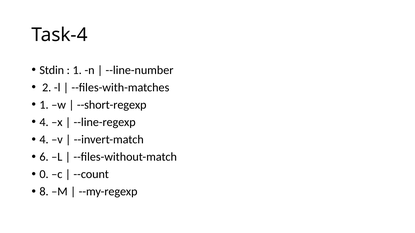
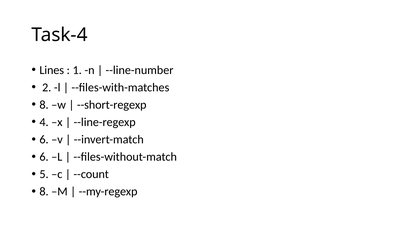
Stdin: Stdin -> Lines (52, 70)
1: 1 -> 8 (44, 105)
4: 4 -> 6 (44, 140)
0: 0 -> 5 (44, 175)
